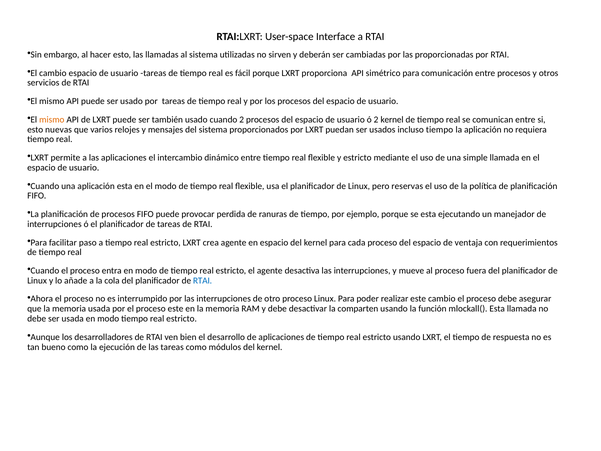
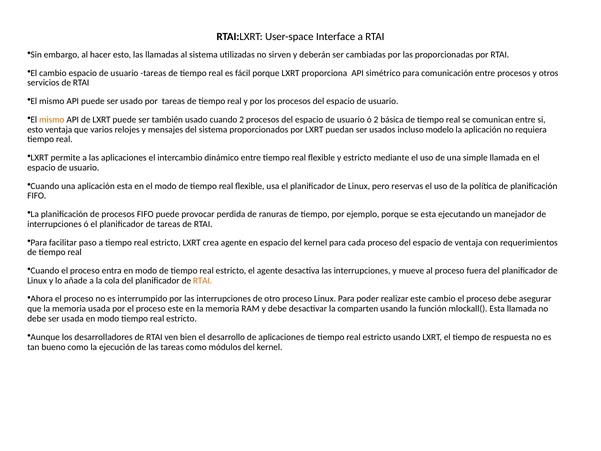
2 kernel: kernel -> básica (392, 120)
esto nuevas: nuevas -> ventaja (59, 129)
incluso tiempo: tiempo -> modelo (440, 129)
RTAI colour: blue -> orange (203, 280)
